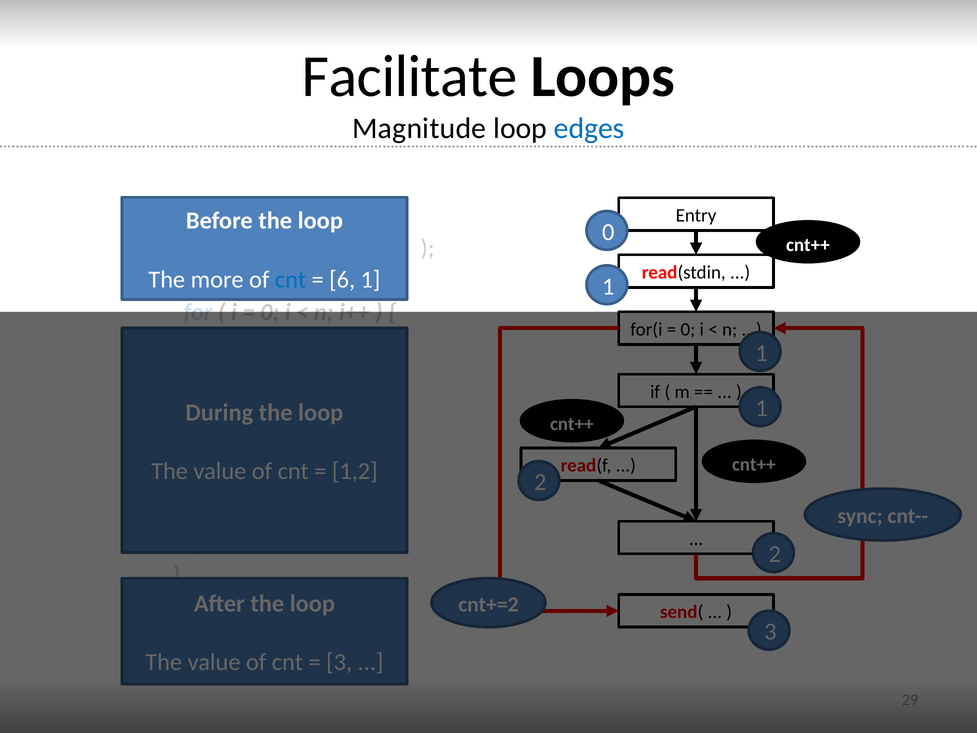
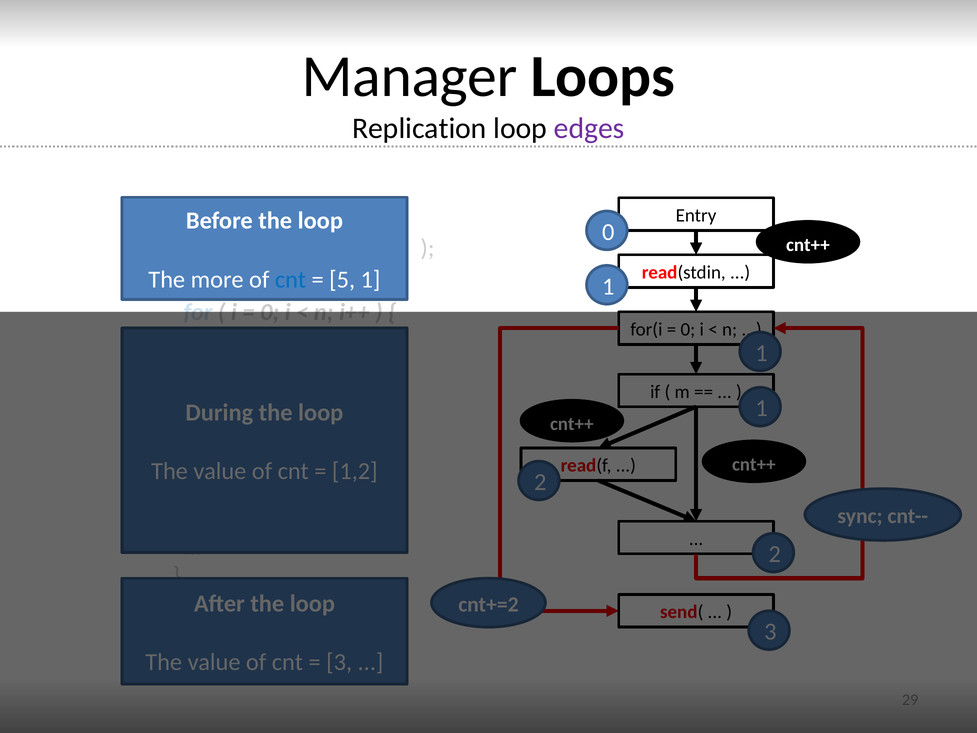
Facilitate: Facilitate -> Manager (410, 77)
Magnitude: Magnitude -> Replication (419, 128)
edges colour: blue -> purple (589, 128)
6: 6 -> 5 (342, 279)
